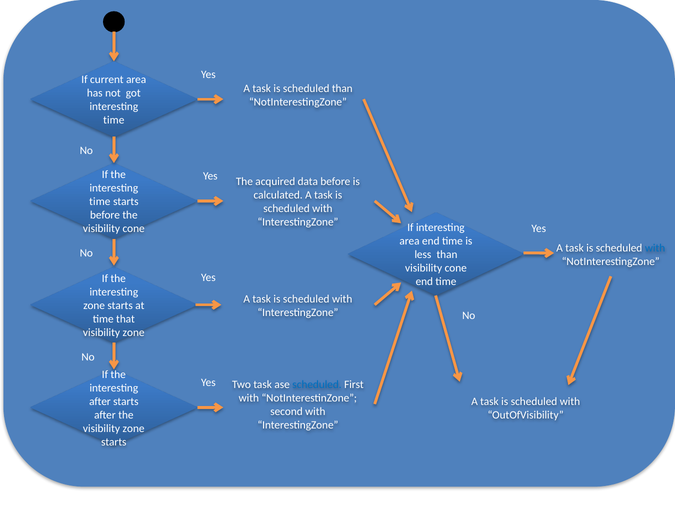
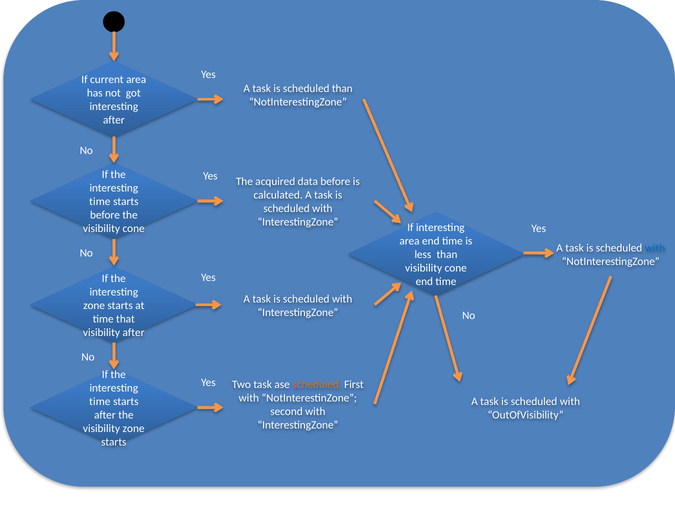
time: time -> after (114, 120)
zone: zone -> after (134, 333)
scheduled colour: blue -> orange (317, 385)
after: after -> time (100, 402)
